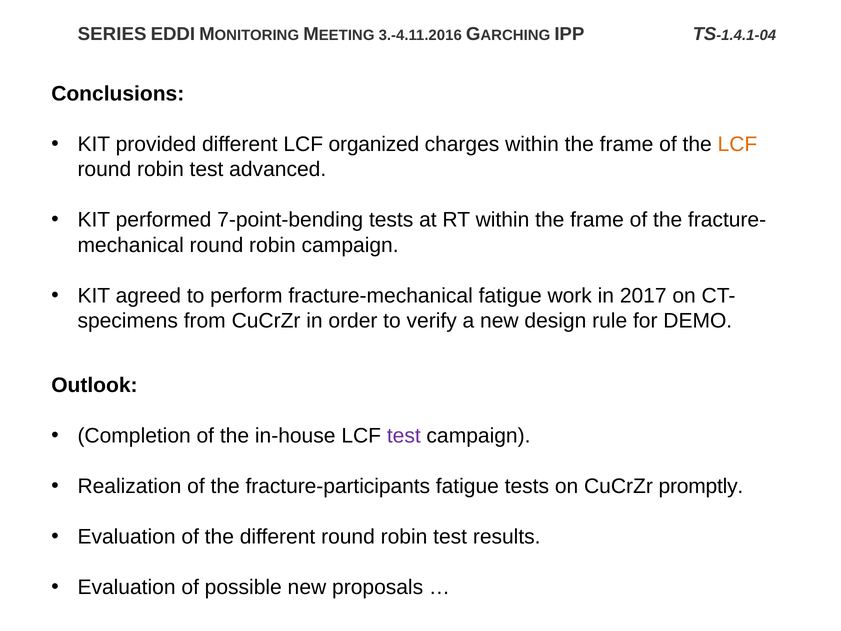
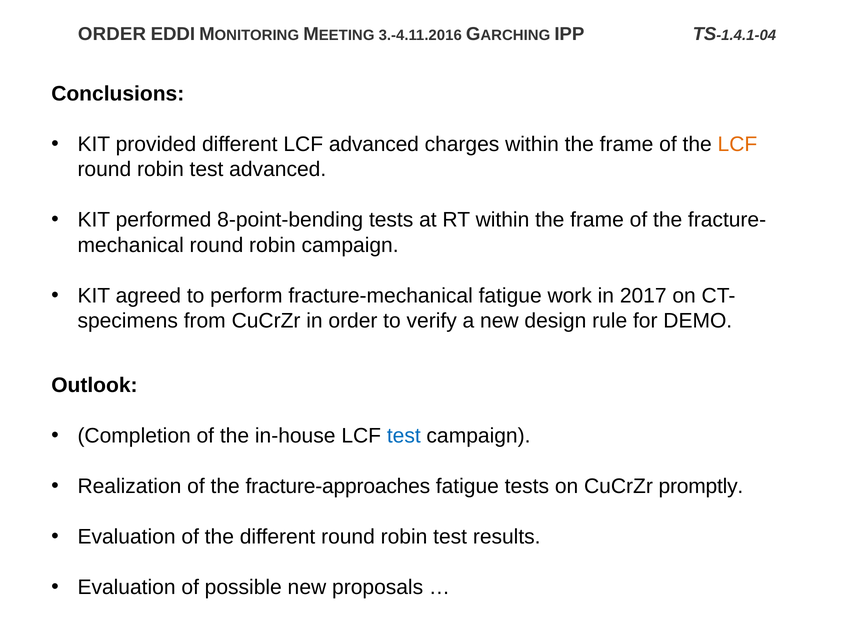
SERIES: SERIES -> ORDER (112, 34)
LCF organized: organized -> advanced (374, 144)
7-point-bending: 7-point-bending -> 8-point-bending (290, 220)
test colour: purple -> blue (404, 436)
fracture-participants: fracture-participants -> fracture-approaches (338, 486)
